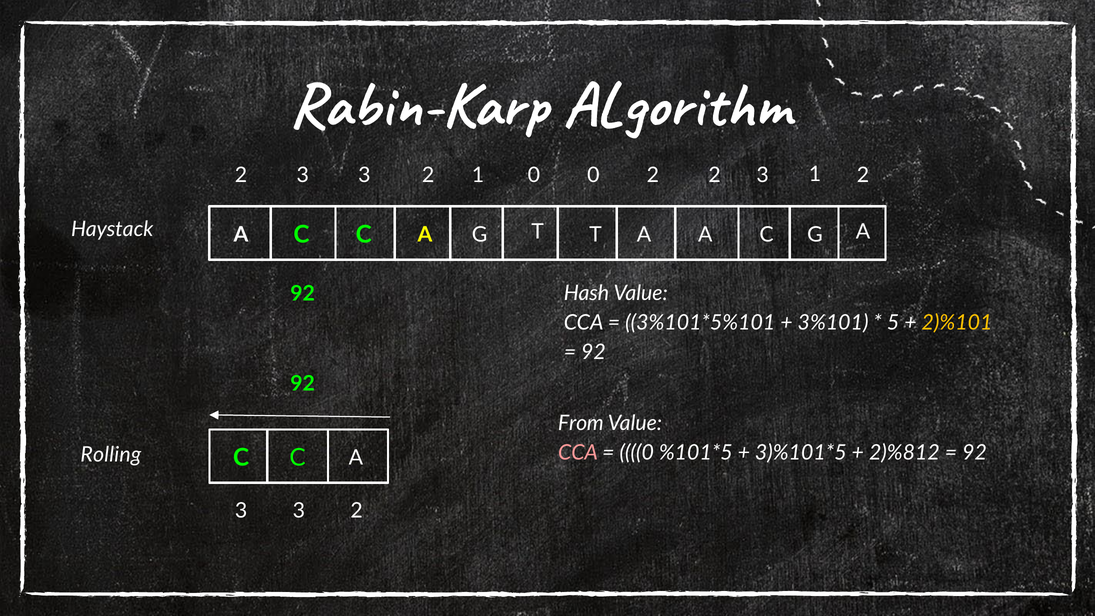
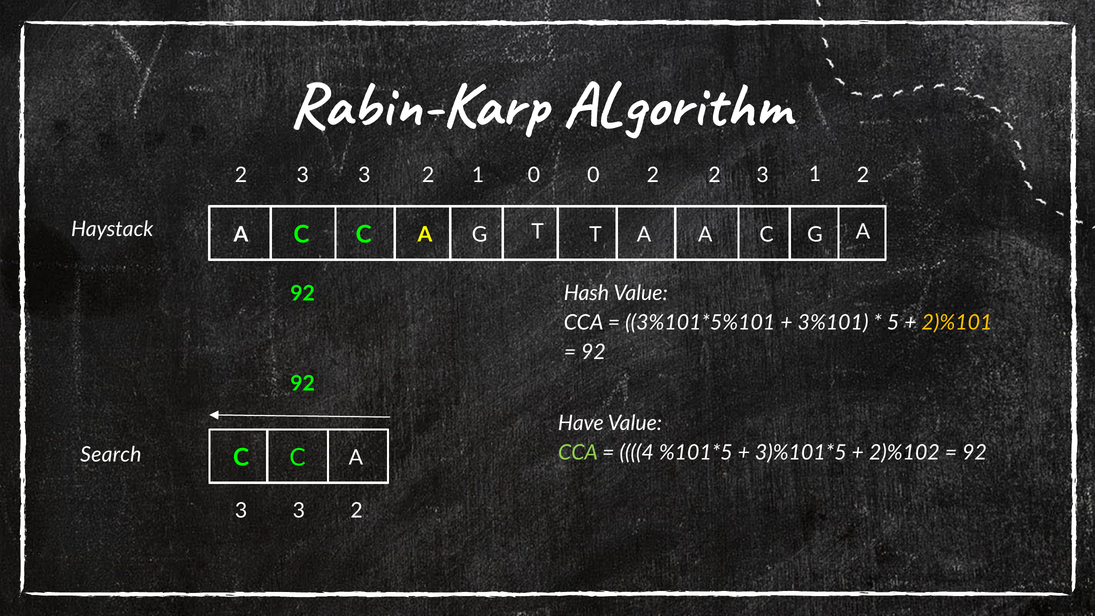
From: From -> Have (581, 423)
CCA colour: pink -> light green (578, 453)
0: 0 -> 4 (637, 453)
2)%812: 2)%812 -> 2)%102 (904, 453)
Rolling: Rolling -> Search (111, 455)
